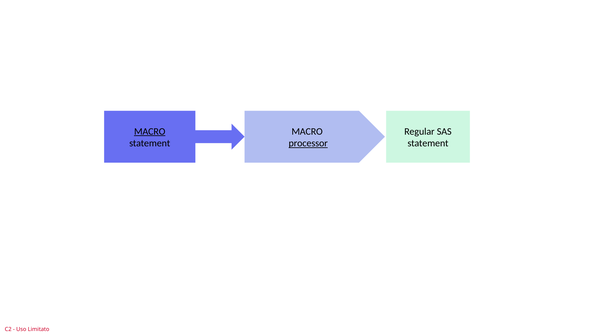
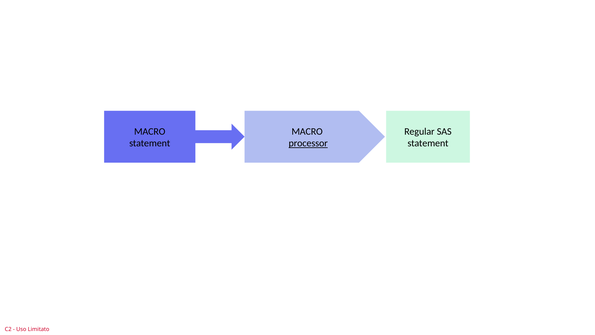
MACRO underline: present -> none (150, 131)
